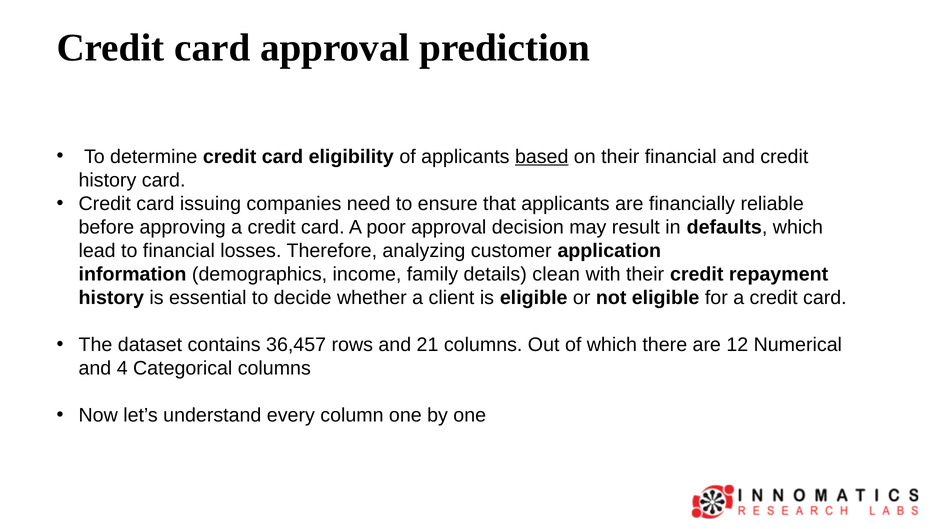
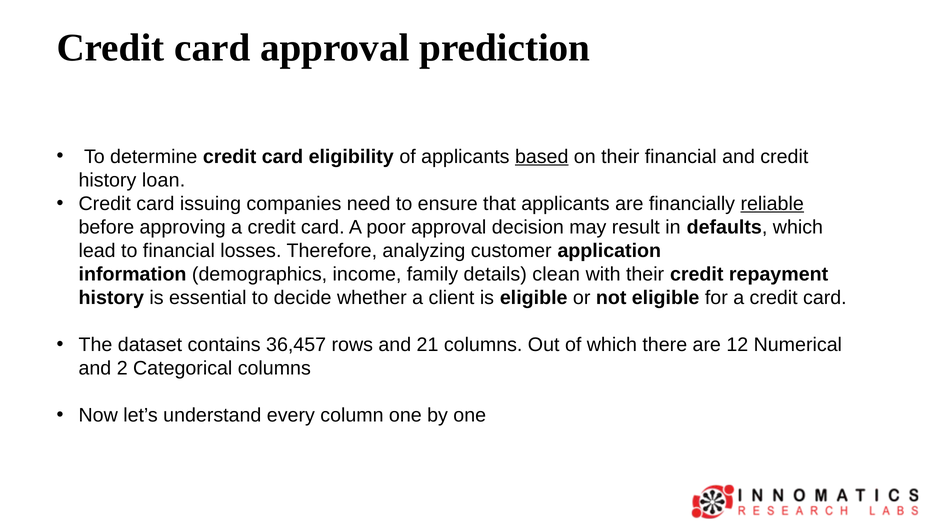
history card: card -> loan (164, 180)
reliable underline: none -> present (772, 204)
4: 4 -> 2 (122, 369)
